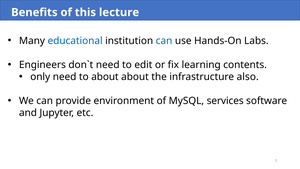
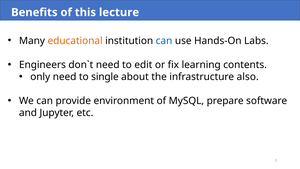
educational colour: blue -> orange (75, 41)
to about: about -> single (105, 77)
services: services -> prepare (225, 101)
